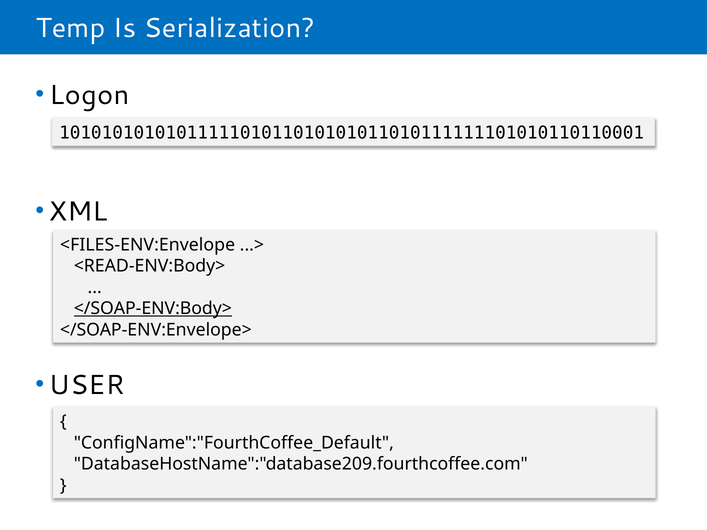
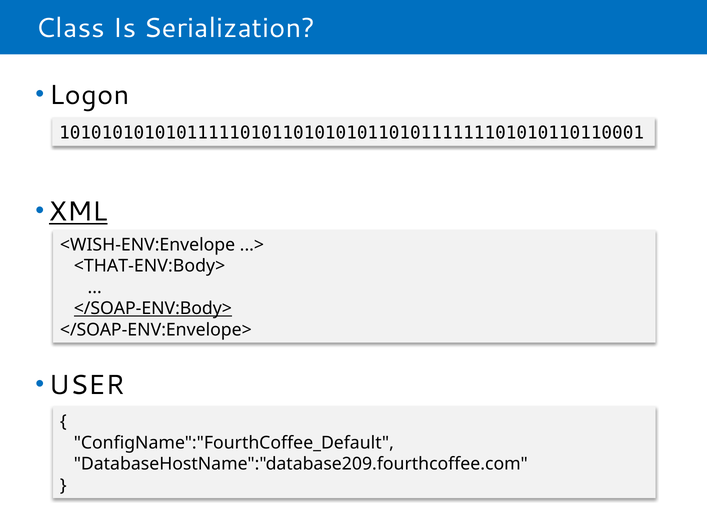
Temp: Temp -> Class (70, 28)
XML underline: none -> present (78, 212)
<FILES-ENV:Envelope: <FILES-ENV:Envelope -> <WISH-ENV:Envelope (148, 245)
<READ-ENV:Body>: <READ-ENV:Body> -> <THAT-ENV:Body> (150, 266)
